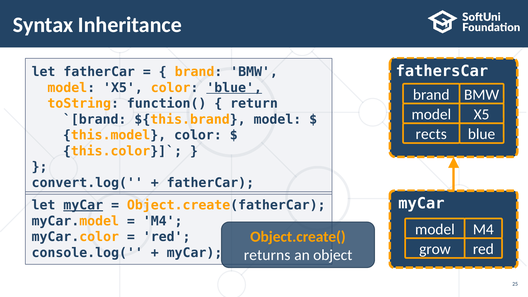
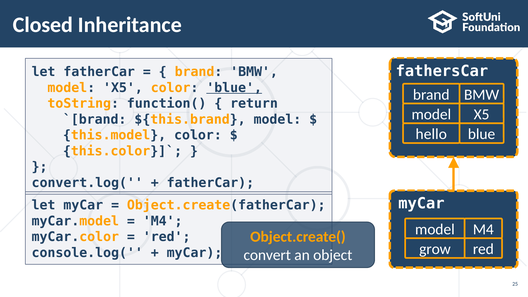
Syntax: Syntax -> Closed (43, 25)
rects: rects -> hello (431, 134)
myCar underline: present -> none (83, 205)
returns: returns -> convert (267, 255)
